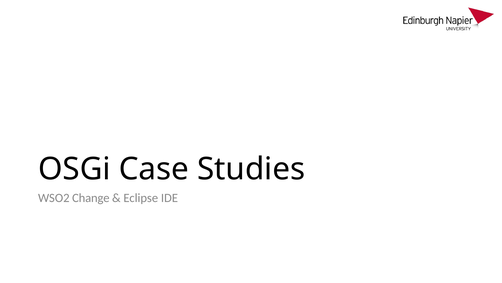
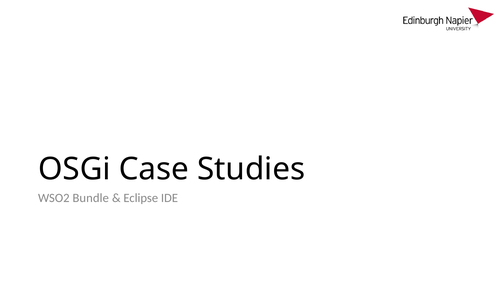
Change: Change -> Bundle (91, 198)
